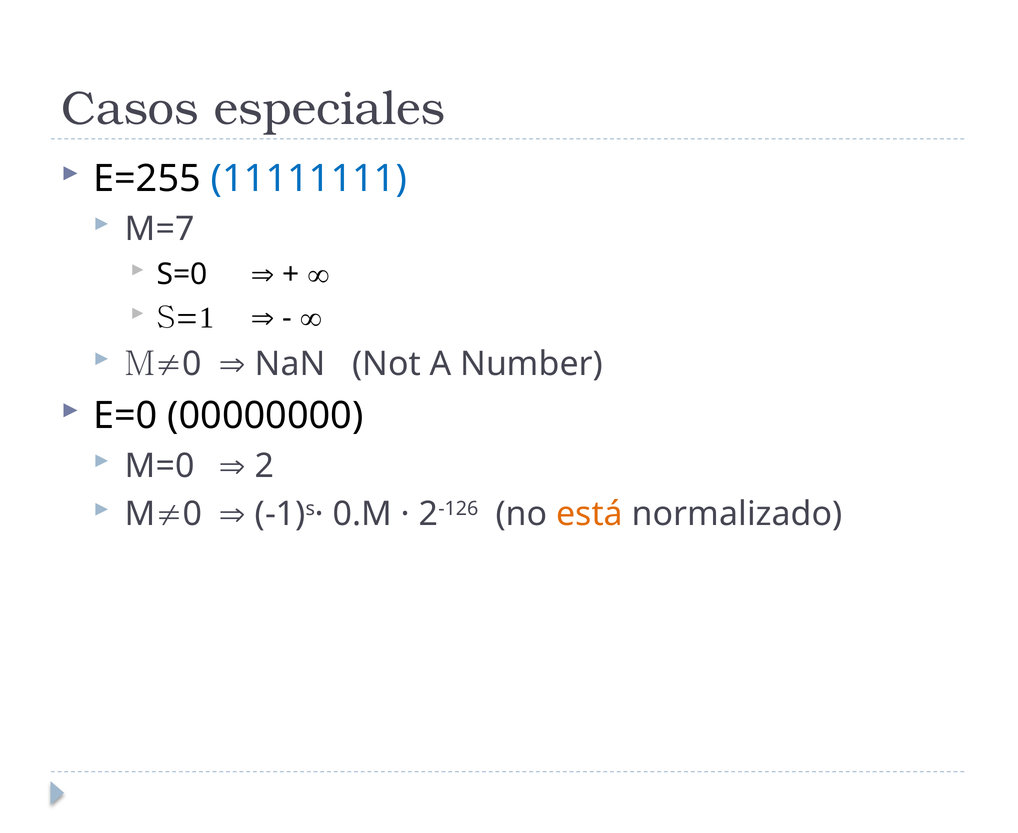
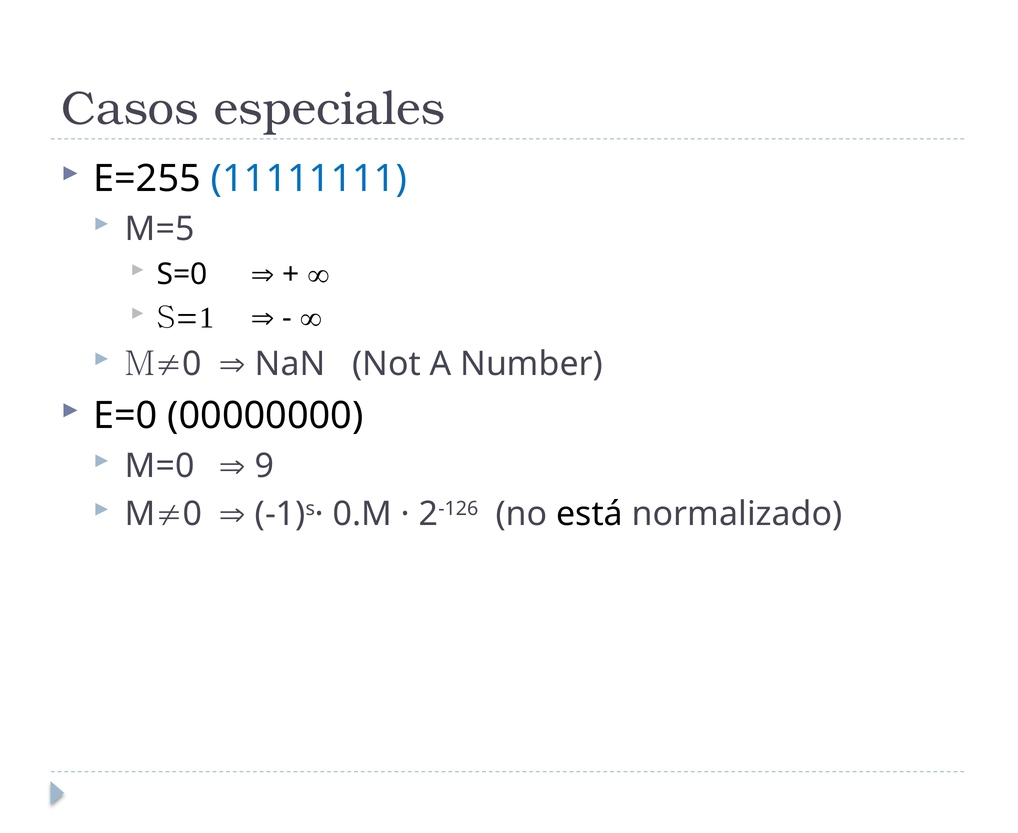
M=7: M=7 -> M=5 (160, 229)
2: 2 -> 9 (265, 466)
está colour: orange -> black (590, 514)
